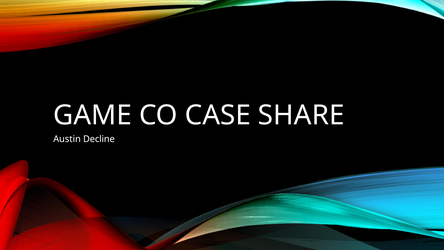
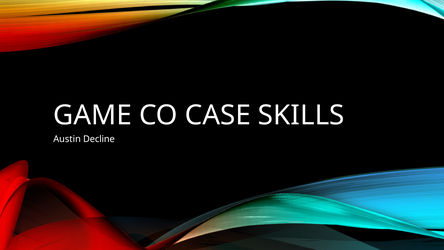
SHARE: SHARE -> SKILLS (301, 115)
